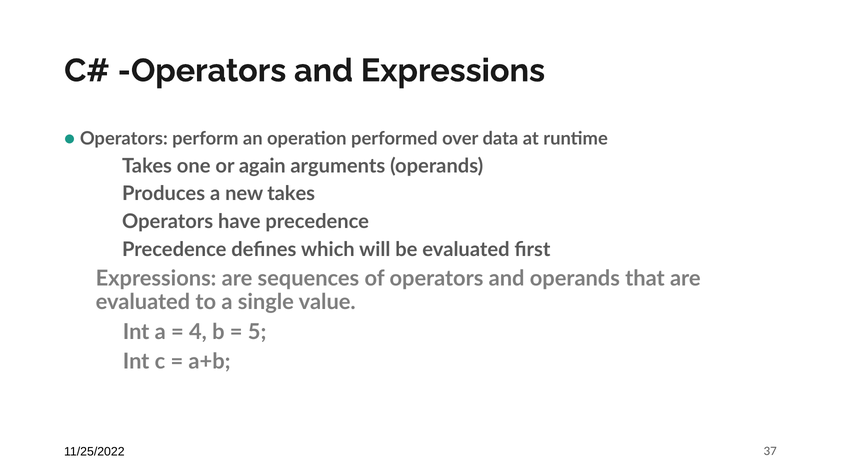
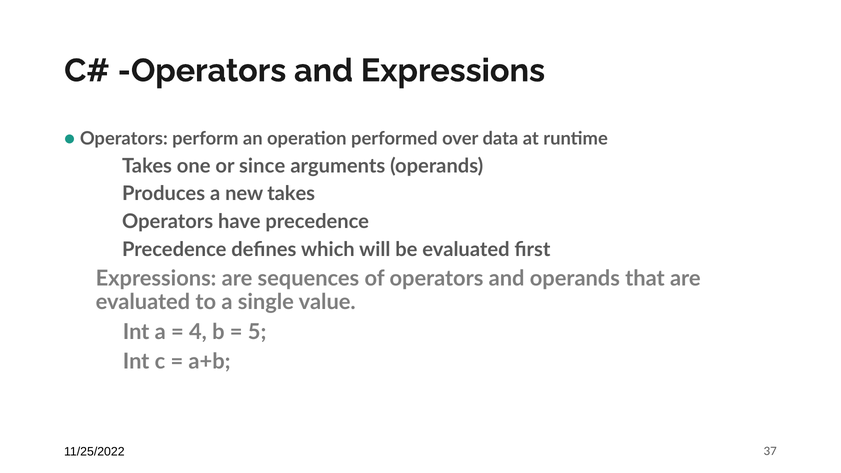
again: again -> since (262, 166)
